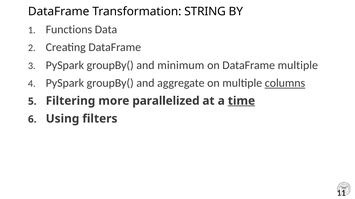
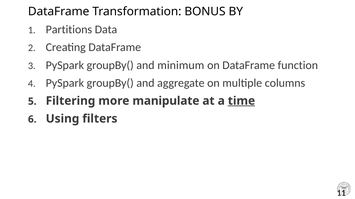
STRING: STRING -> BONUS (205, 12)
Functions: Functions -> Partitions (69, 30)
DataFrame multiple: multiple -> function (298, 65)
columns underline: present -> none (285, 83)
parallelized: parallelized -> manipulate (166, 101)
